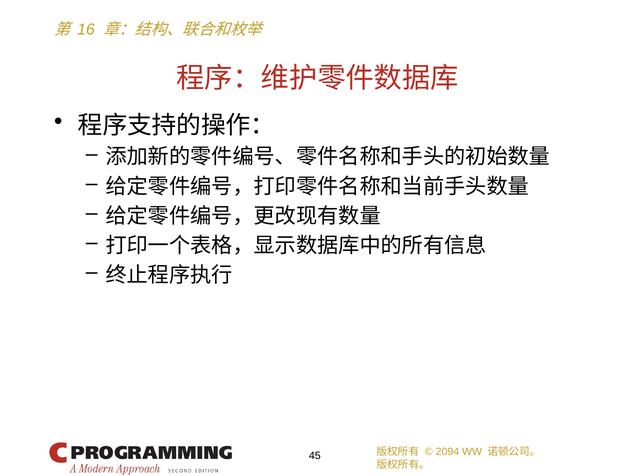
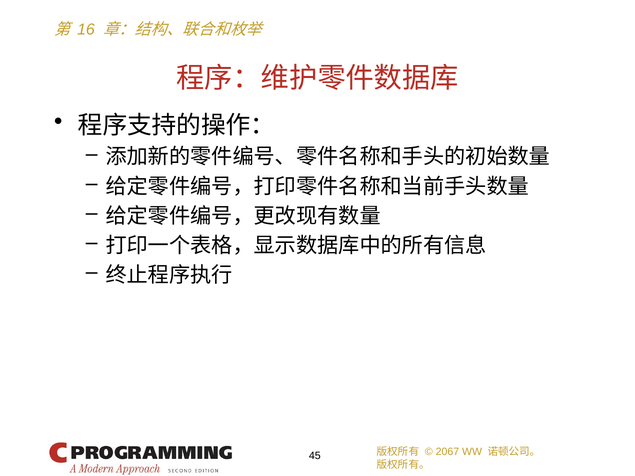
2094: 2094 -> 2067 (447, 452)
